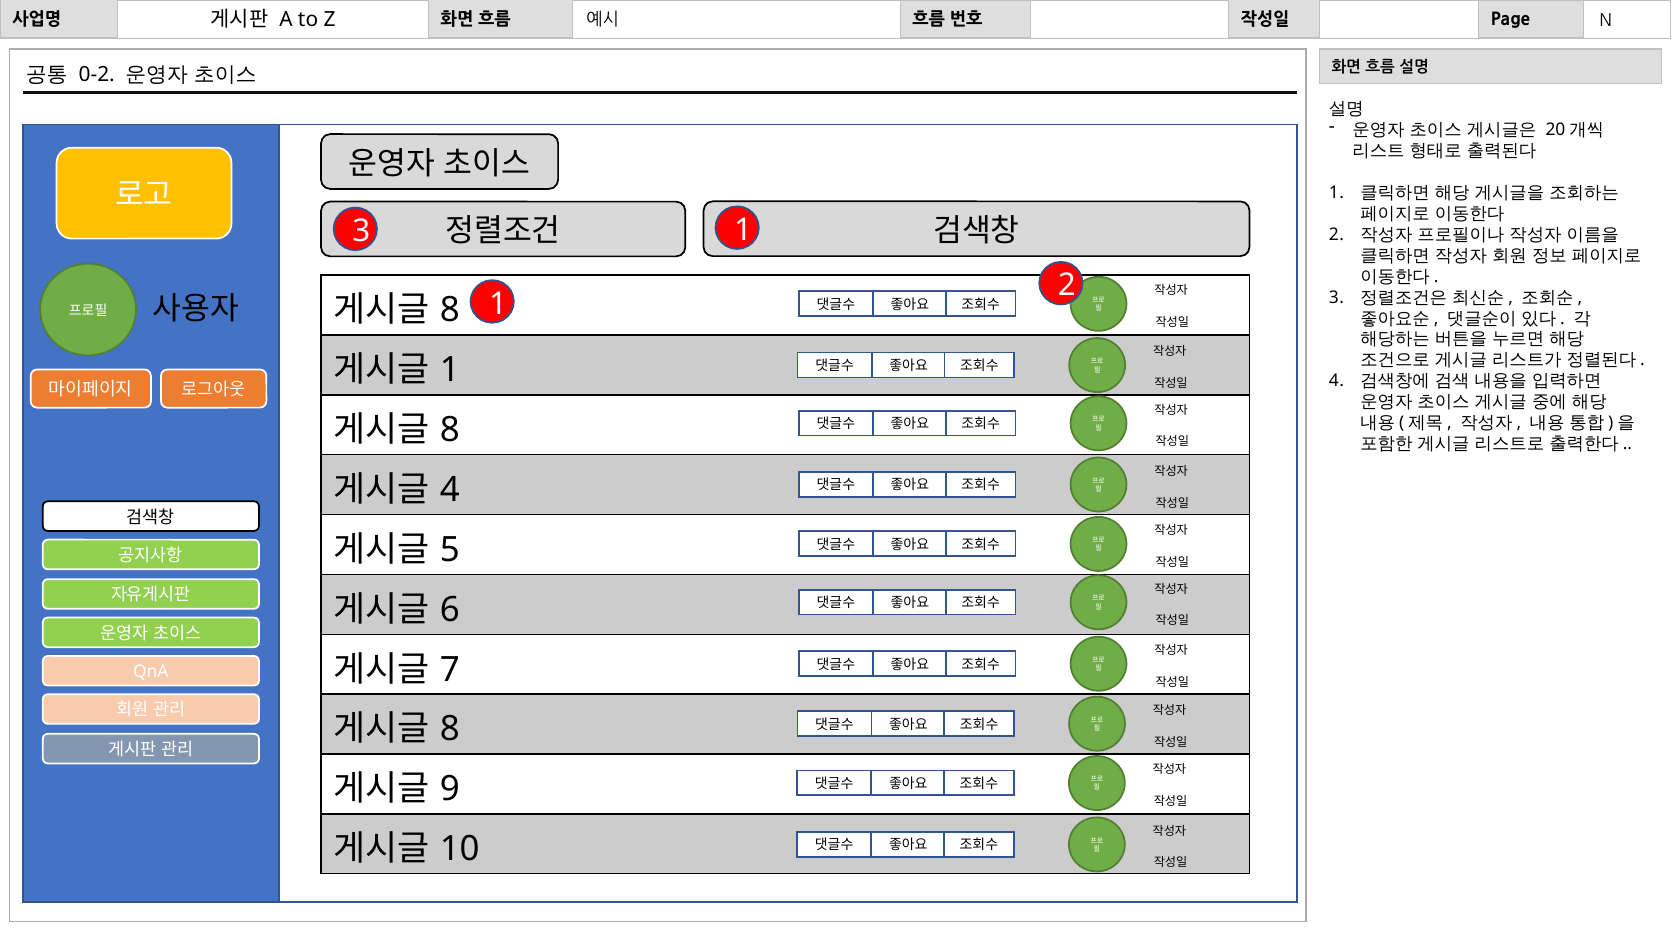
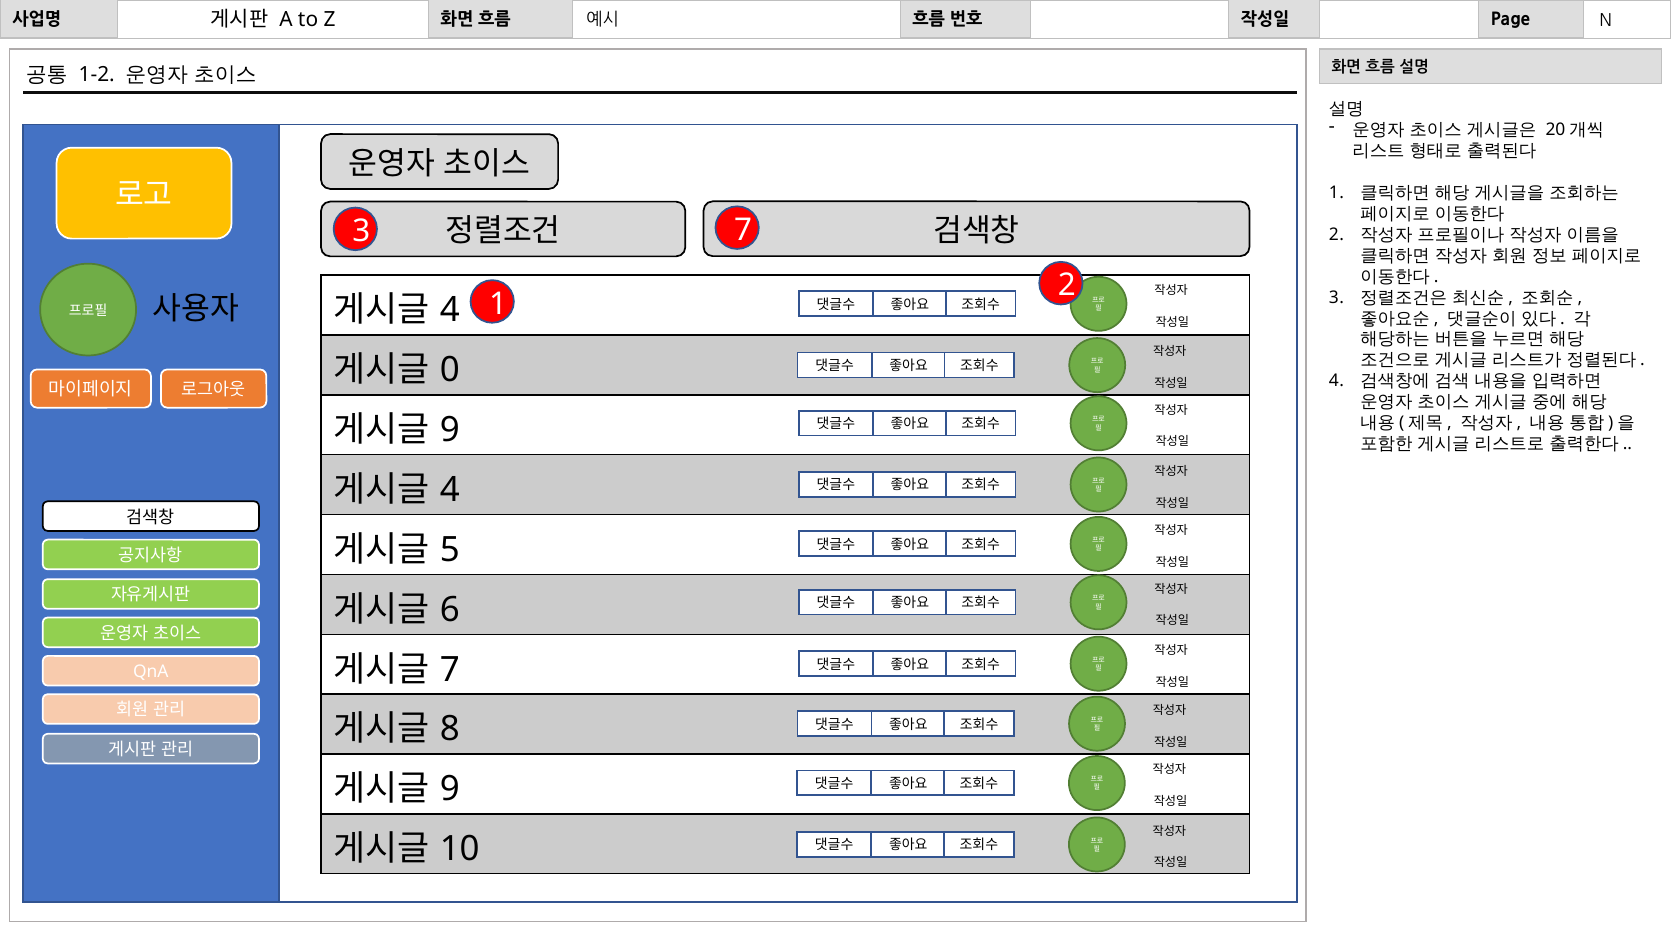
0-2: 0-2 -> 1-2 (97, 75)
3 1: 1 -> 7 (743, 230)
8: 8 -> 4 (450, 310)
1: 1 -> 0 (450, 370)
8: 8 -> 9 (450, 430)
